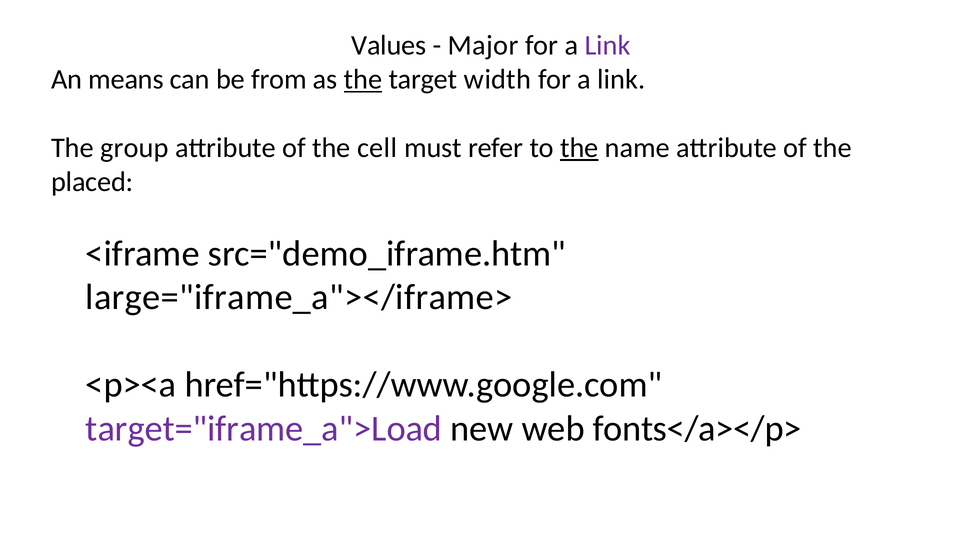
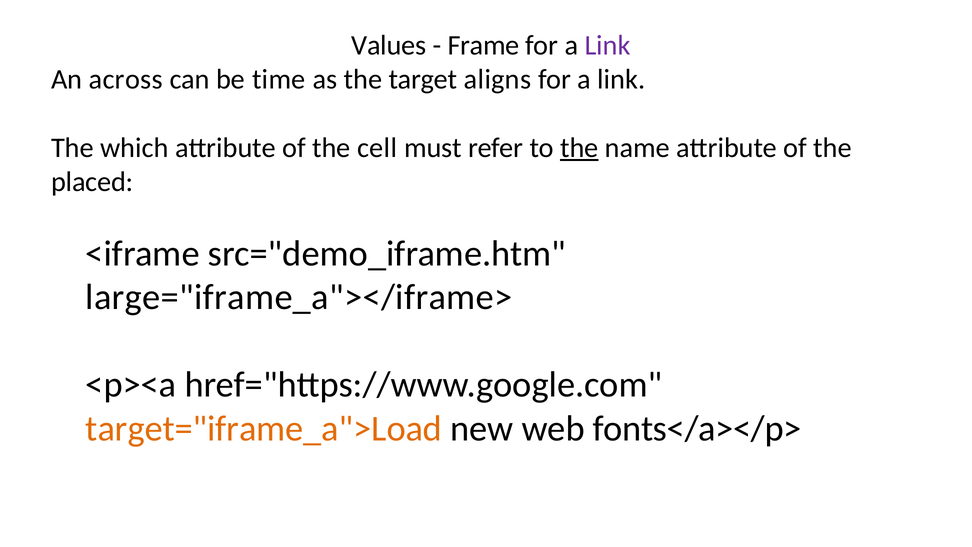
Major: Major -> Frame (484, 46)
means: means -> across (126, 80)
from: from -> time (279, 80)
the underline: present -> none (363, 80)
width: width -> aligns (498, 80)
group: group -> which (134, 148)
target="iframe_a">Load colour: purple -> orange (264, 428)
